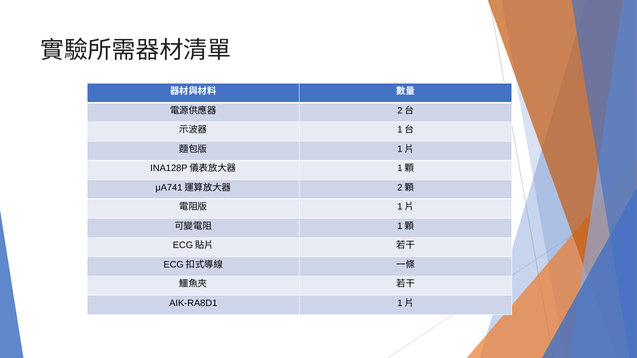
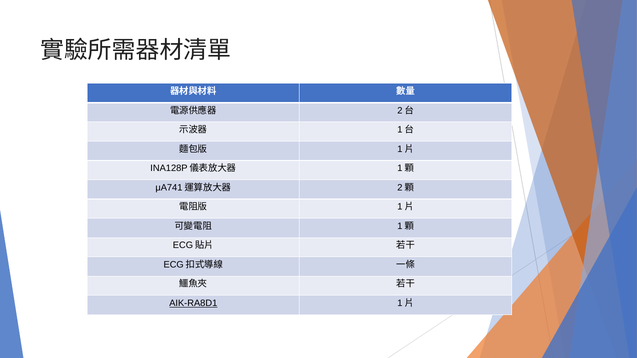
AIK-RA8D1 underline: none -> present (193, 303)
